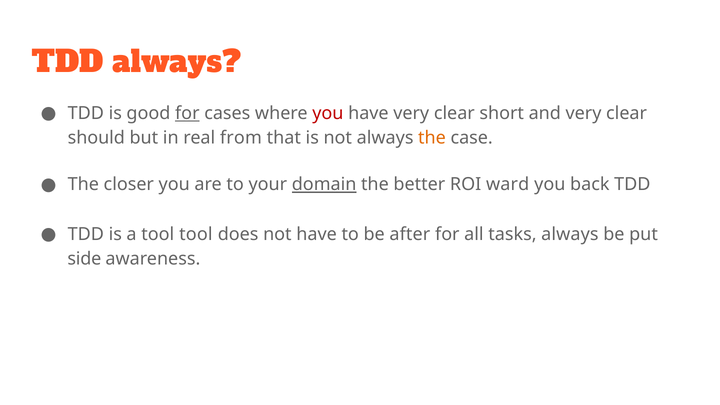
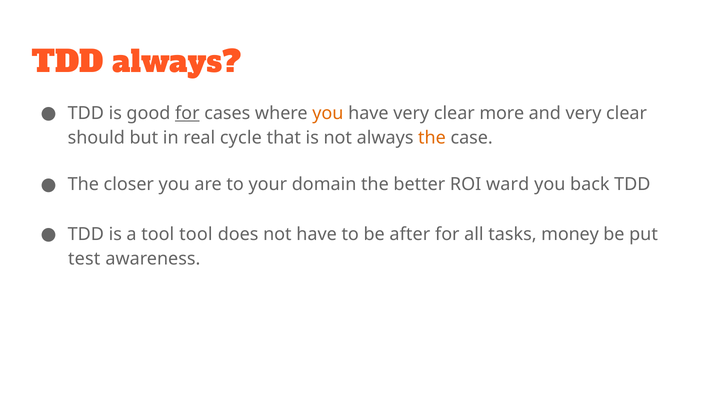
you colour: red -> orange (328, 113)
short: short -> more (502, 113)
from: from -> cycle (241, 138)
domain underline: present -> none (324, 184)
tasks always: always -> money (570, 234)
side: side -> test (84, 259)
